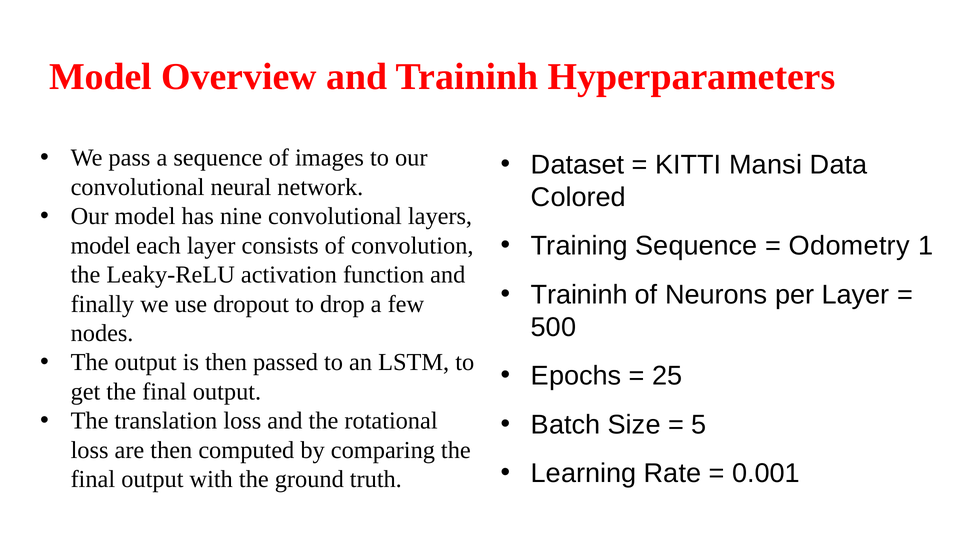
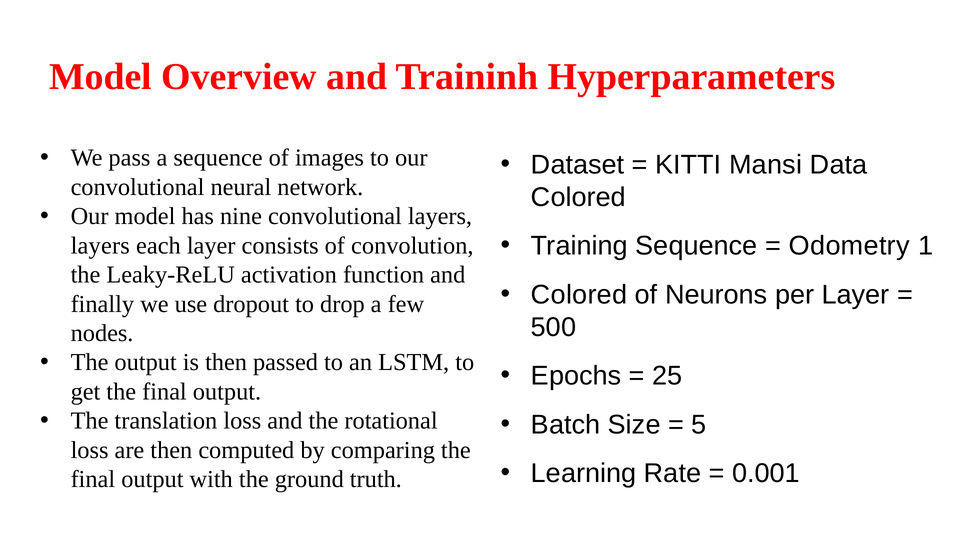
model: model -> layers (100, 246)
Traininh: Traininh -> Colored (579, 295)
